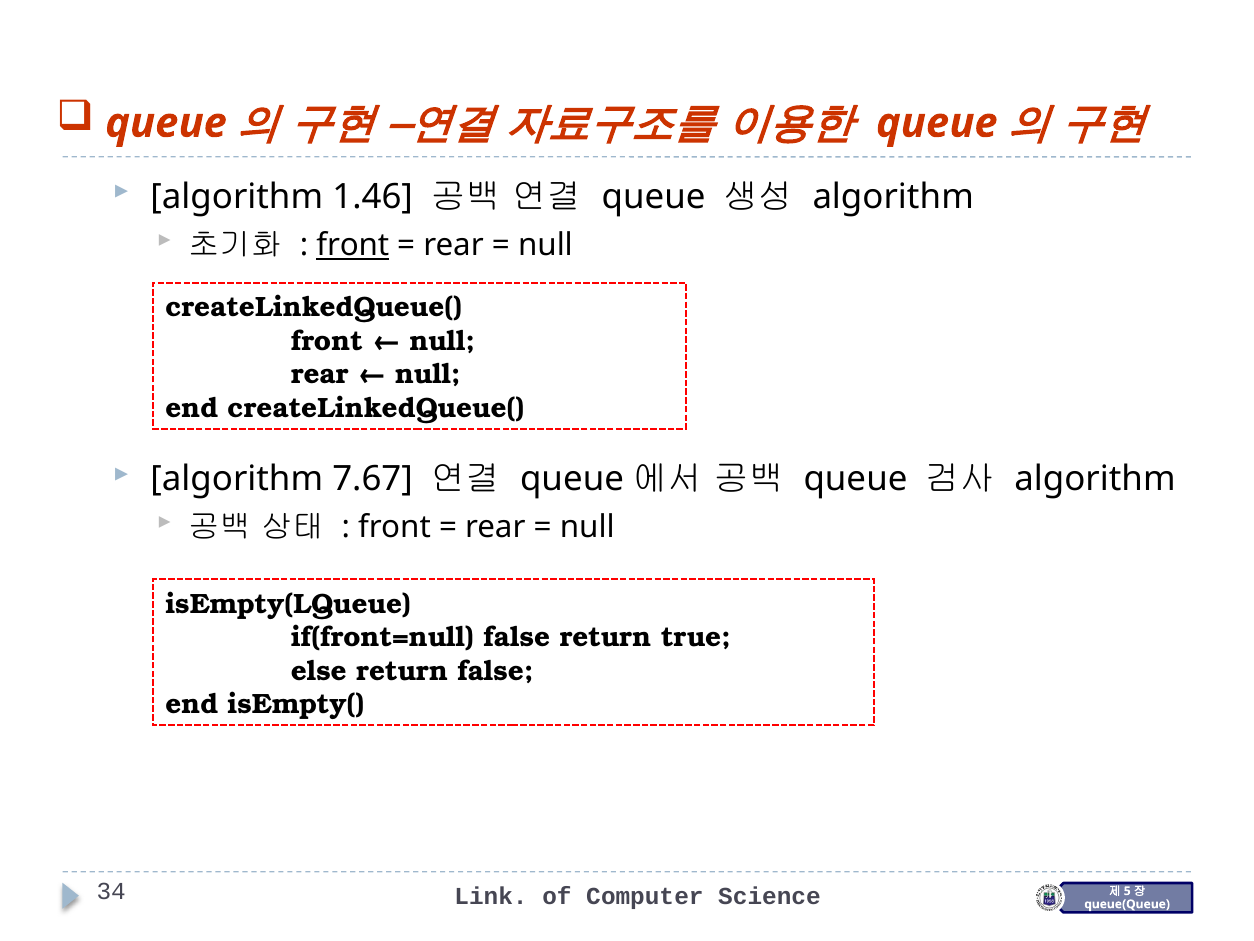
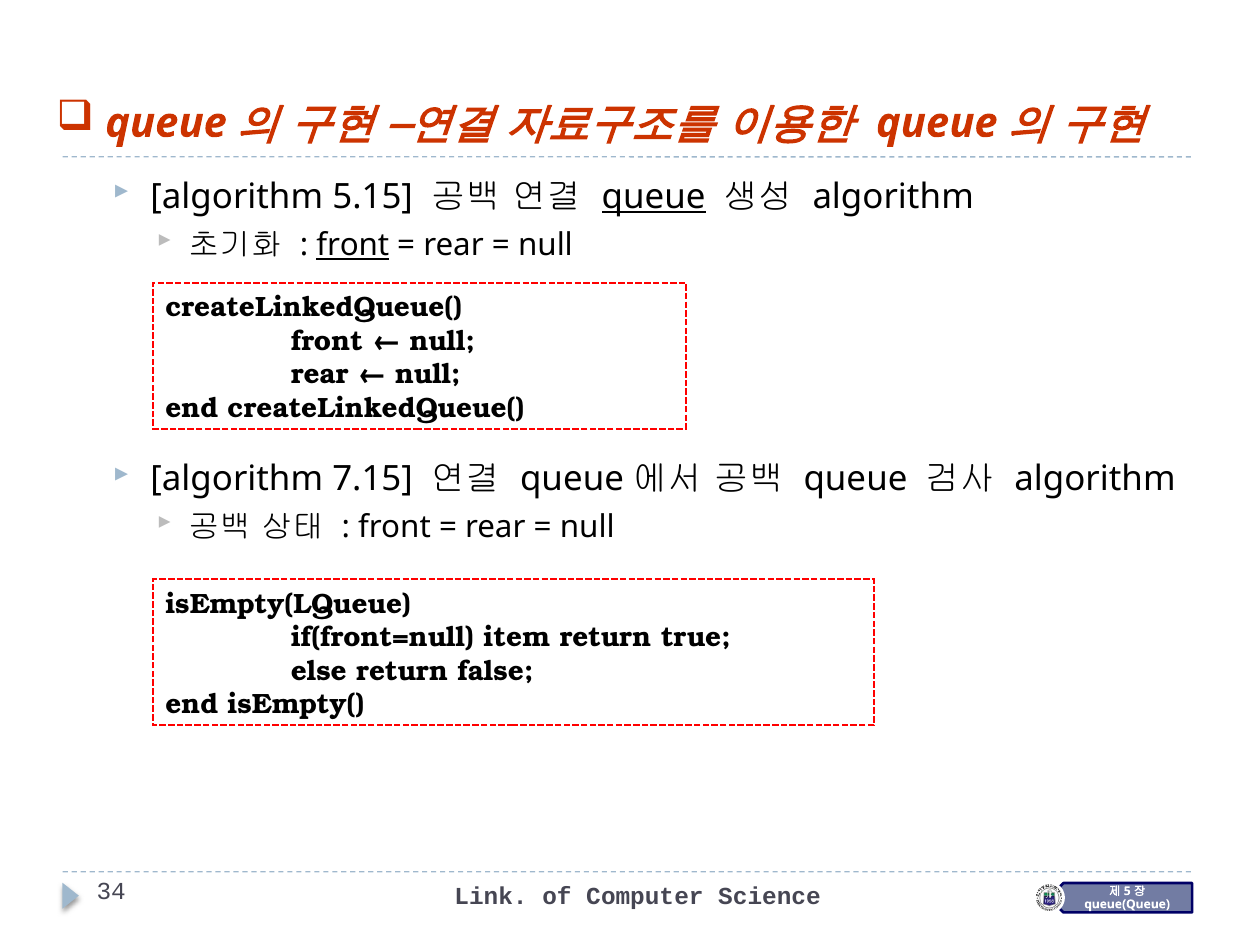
1.46: 1.46 -> 5.15 (373, 197)
queue underline: none -> present (654, 197)
7.67: 7.67 -> 7.15 (373, 479)
if(front=null false: false -> item (517, 637)
